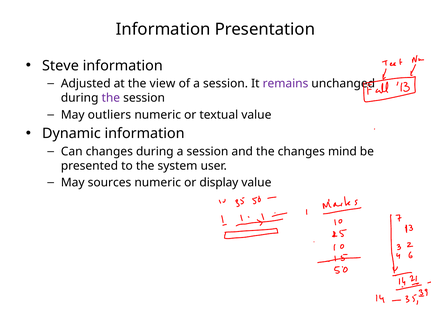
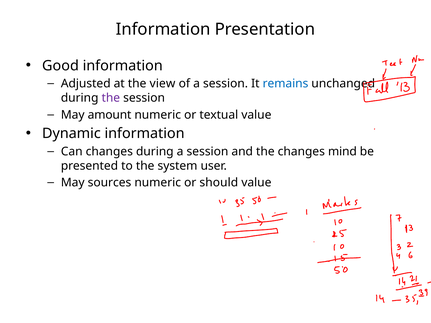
Steve: Steve -> Good (60, 66)
remains colour: purple -> blue (285, 84)
outliers: outliers -> amount (110, 115)
display: display -> should (219, 183)
